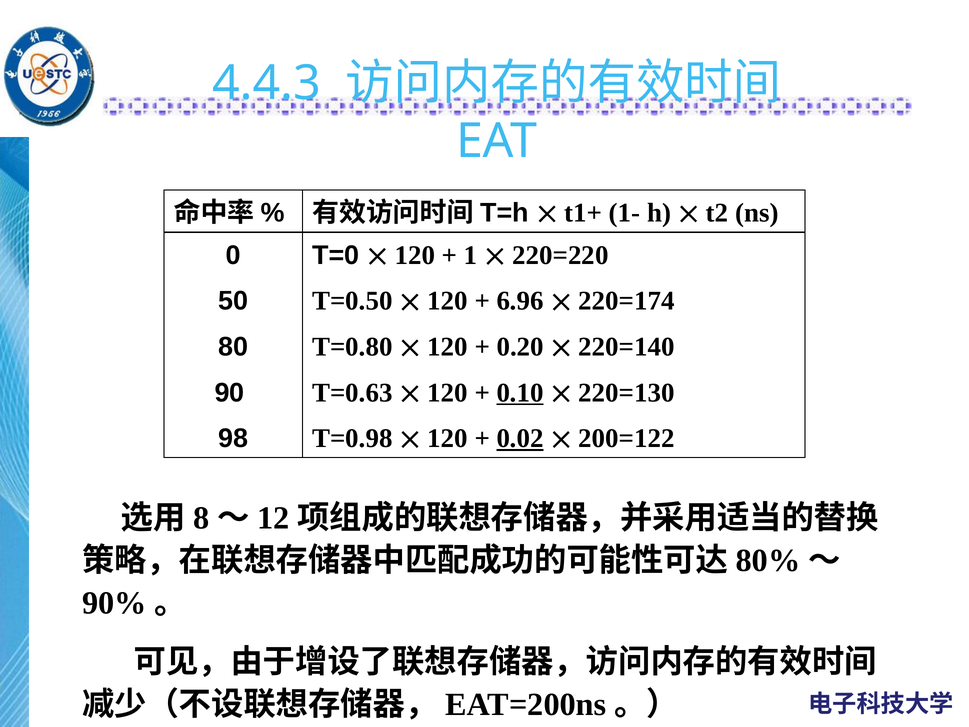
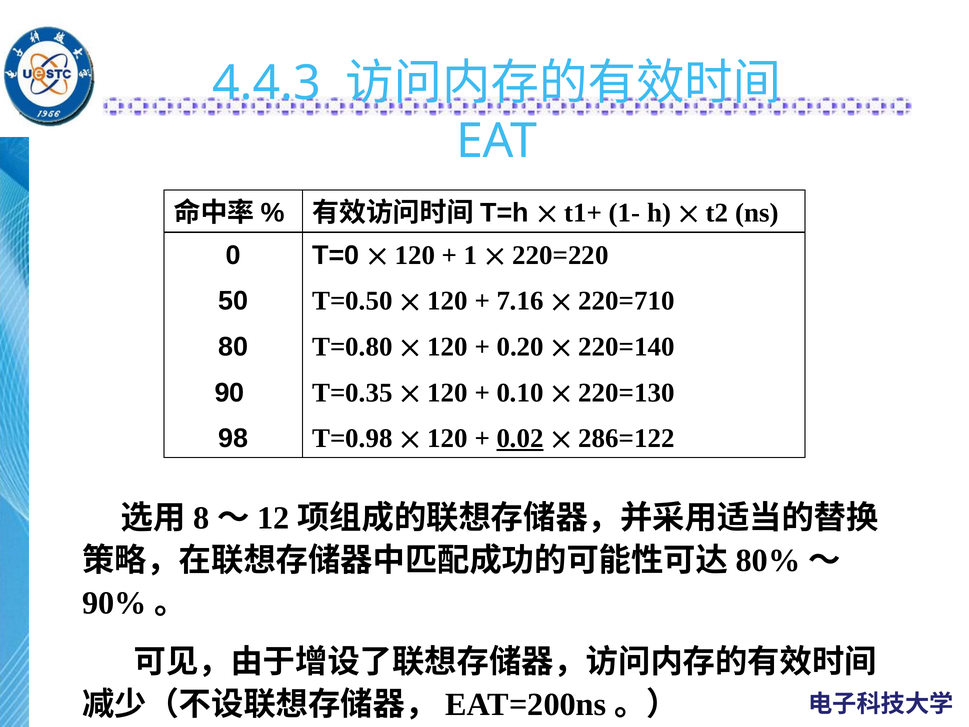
6.96: 6.96 -> 7.16 (520, 301)
220=174: 220=174 -> 220=710 (627, 301)
T=0.63: T=0.63 -> T=0.35 (352, 392)
0.10 underline: present -> none (520, 392)
200=122: 200=122 -> 286=122 (627, 438)
